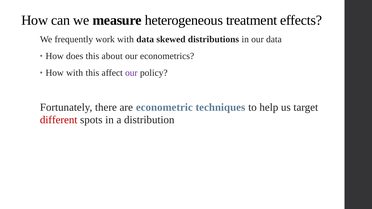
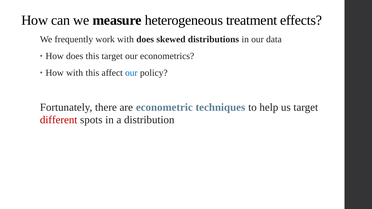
with data: data -> does (145, 39)
this about: about -> target (112, 56)
our colour: purple -> blue (131, 73)
